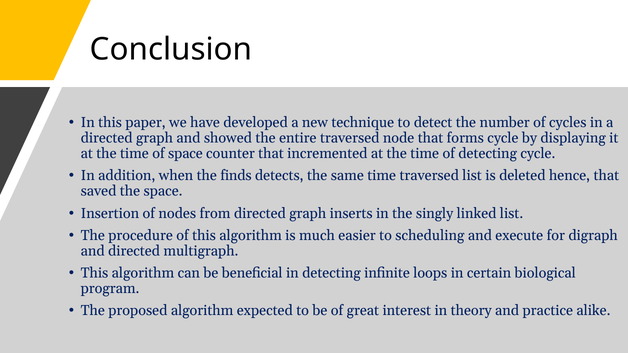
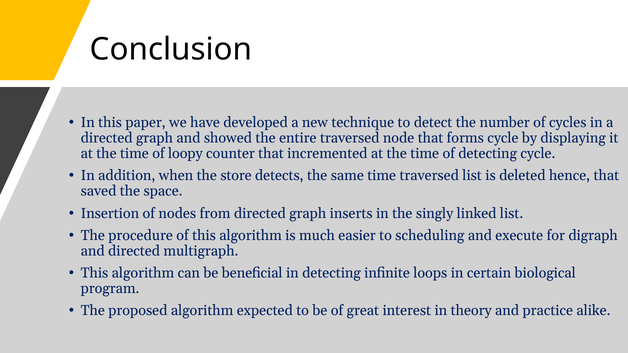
of space: space -> loopy (185, 154)
finds: finds -> store (236, 176)
